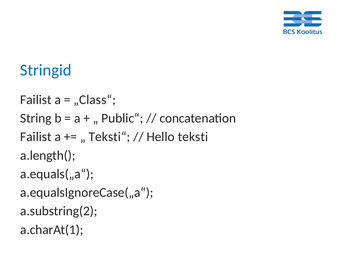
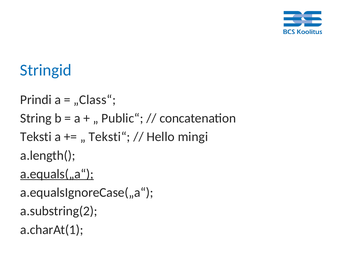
Failist: Failist -> Prindi (36, 100)
Failist: Failist -> Teksti (36, 137)
teksti: teksti -> mingi (193, 137)
a.equals(„a“ underline: none -> present (57, 174)
